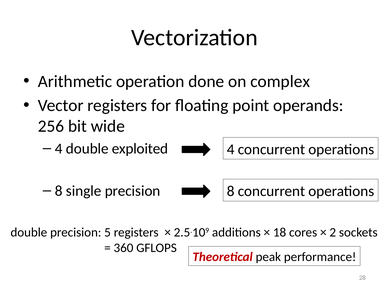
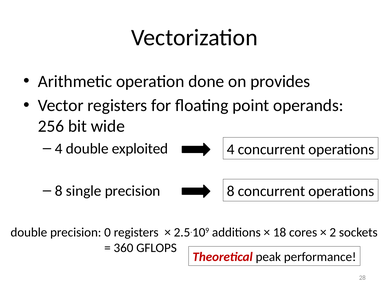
complex: complex -> provides (280, 82)
5: 5 -> 0 (107, 233)
